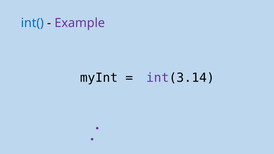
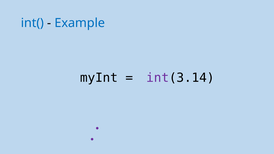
Example colour: purple -> blue (80, 23)
